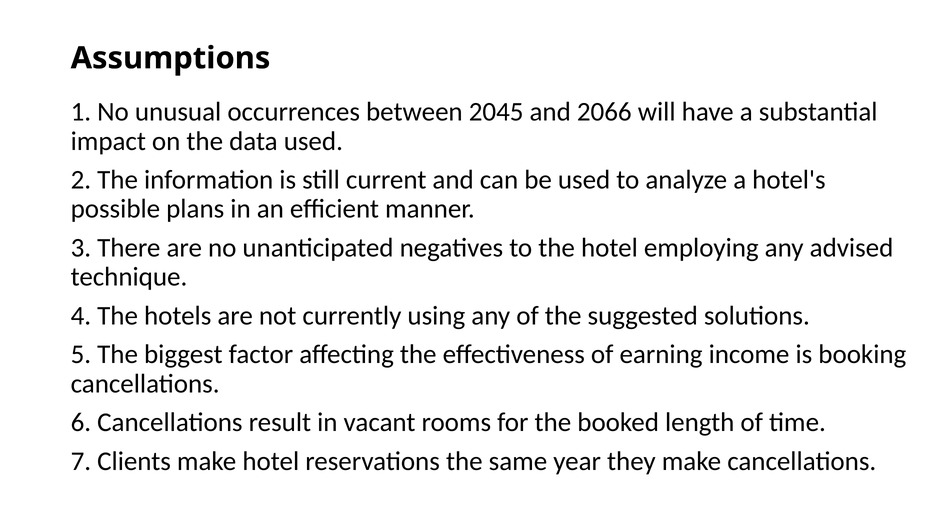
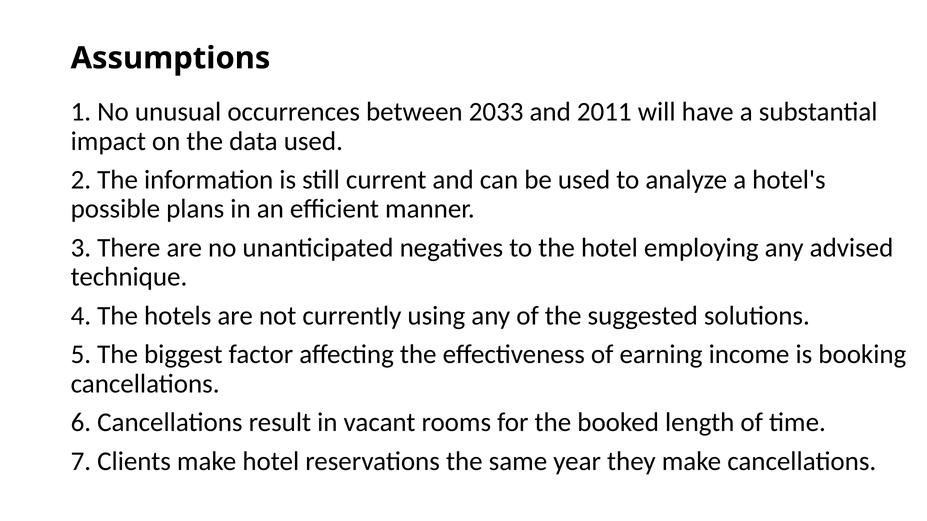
2045: 2045 -> 2033 (496, 112)
2066: 2066 -> 2011 (604, 112)
